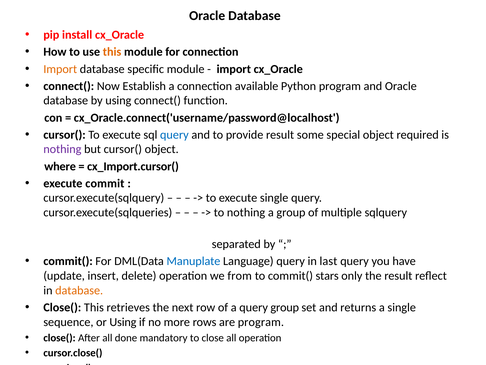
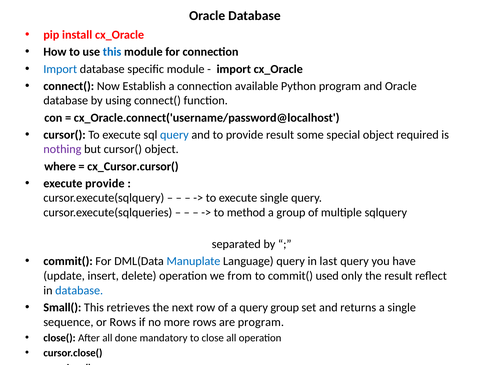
this colour: orange -> blue (112, 52)
Import colour: orange -> blue (60, 69)
cx_Import.cursor(: cx_Import.cursor( -> cx_Cursor.cursor( (133, 166)
execute commit: commit -> provide (105, 183)
to nothing: nothing -> method (246, 212)
stars: stars -> used (327, 275)
database colour: orange -> blue (79, 290)
Close(: Close( -> Small( (62, 307)
or Using: Using -> Rows (123, 322)
